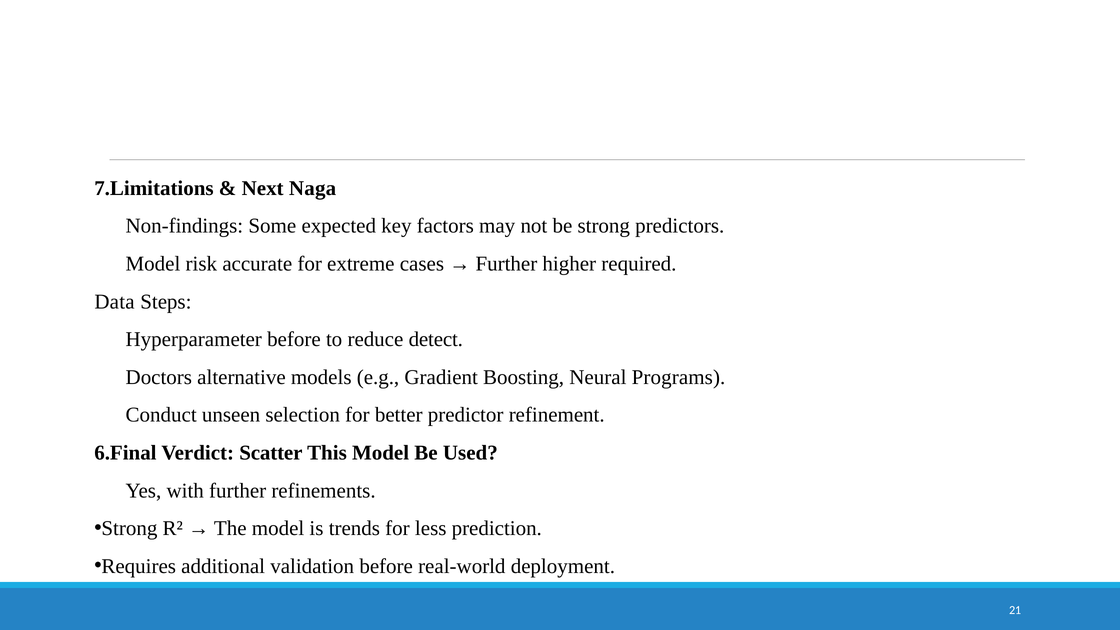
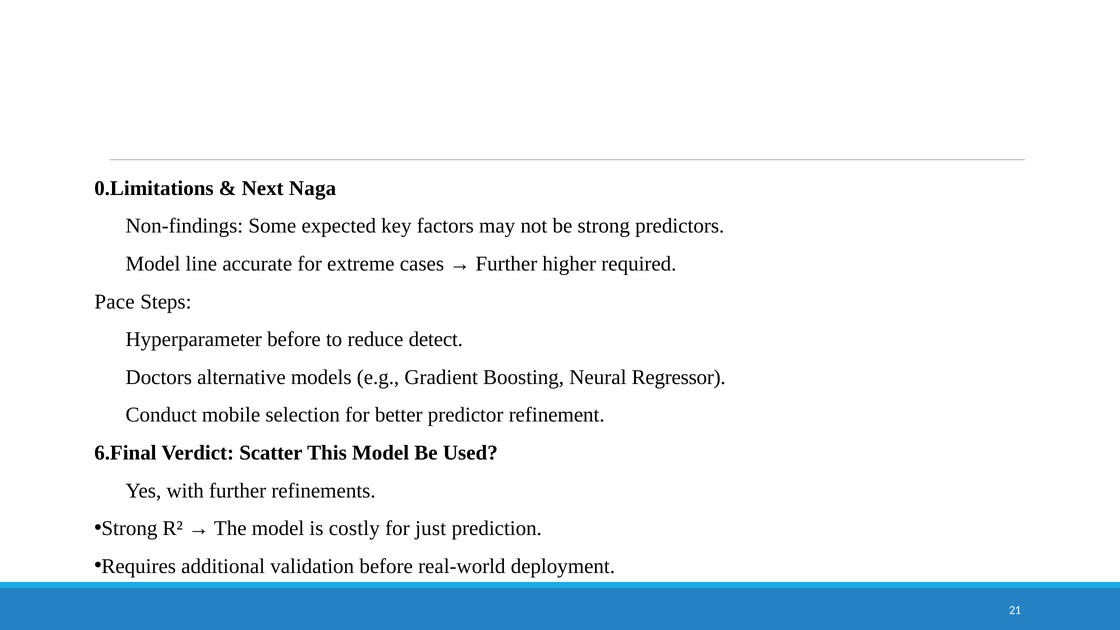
7.Limitations: 7.Limitations -> 0.Limitations (154, 188)
risk: risk -> line (201, 264)
Data: Data -> Pace (114, 302)
Programs: Programs -> Regressor (679, 377)
unseen: unseen -> mobile (231, 415)
trends: trends -> costly (354, 528)
less: less -> just (431, 528)
